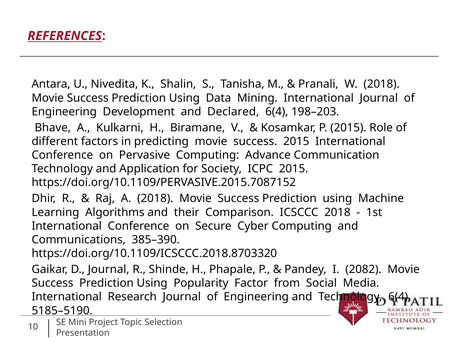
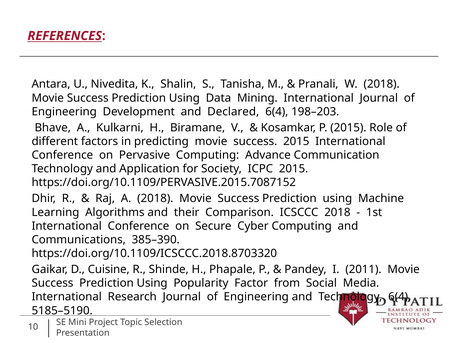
D Journal: Journal -> Cuisine (109, 270)
2082: 2082 -> 2011 (363, 270)
